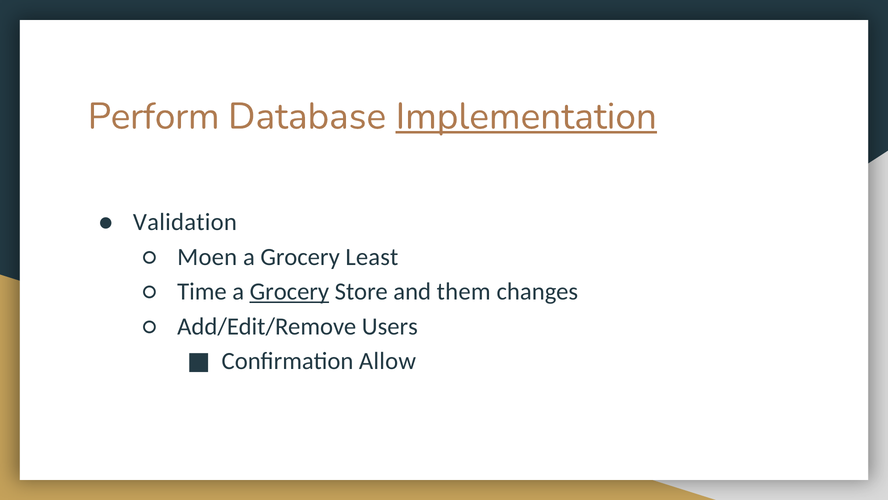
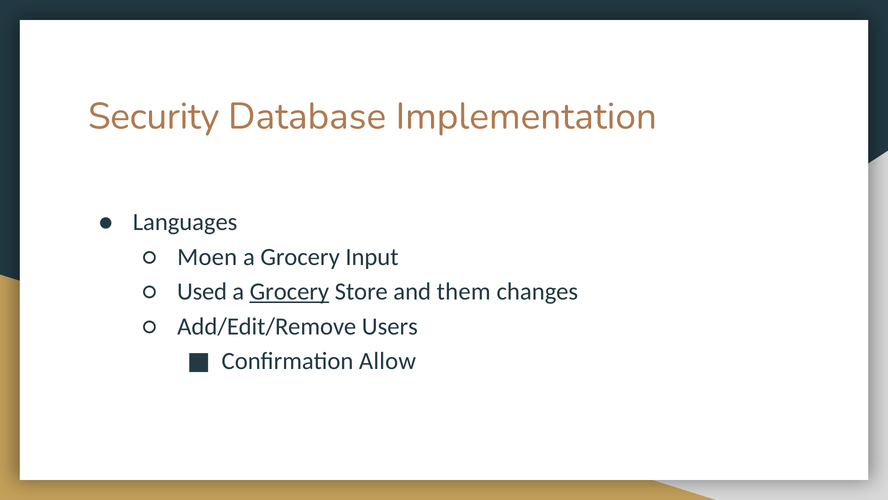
Perform: Perform -> Security (154, 116)
Implementation underline: present -> none (526, 116)
Validation: Validation -> Languages (185, 222)
Least: Least -> Input (372, 257)
Time: Time -> Used (202, 292)
